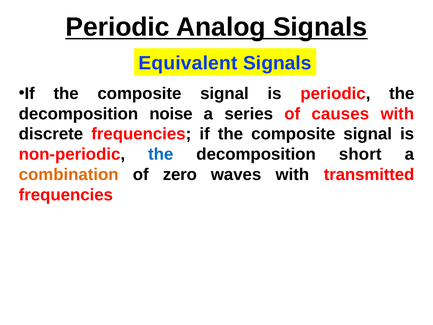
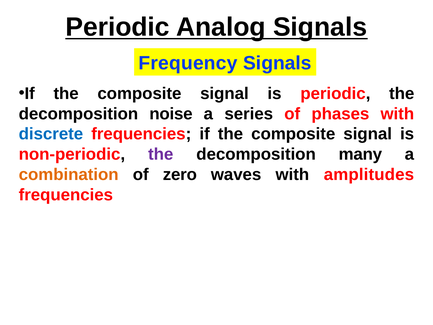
Equivalent: Equivalent -> Frequency (188, 63)
causes: causes -> phases (340, 114)
discrete colour: black -> blue (51, 134)
the colour: blue -> purple (161, 154)
short: short -> many (360, 154)
transmitted: transmitted -> amplitudes (369, 174)
